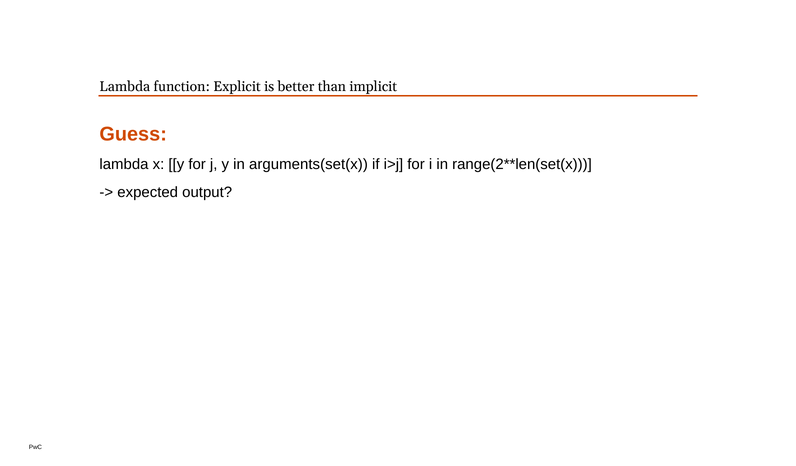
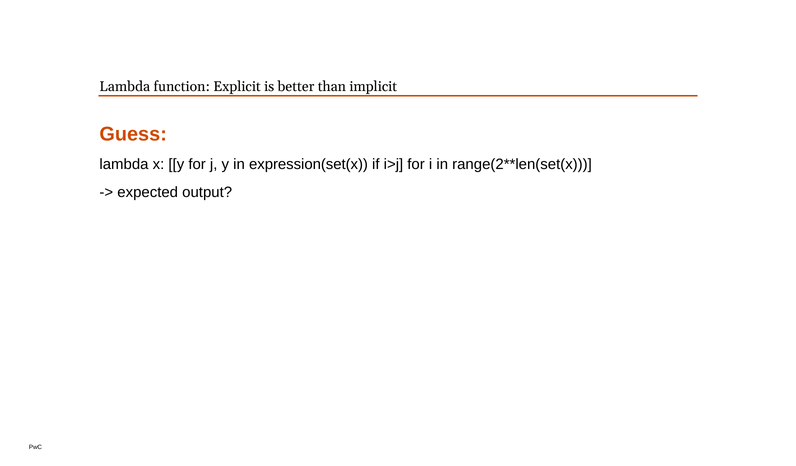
arguments(set(x: arguments(set(x -> expression(set(x (309, 164)
